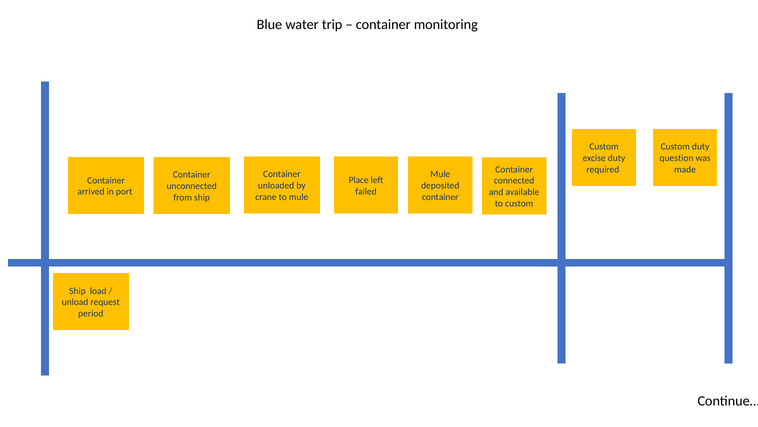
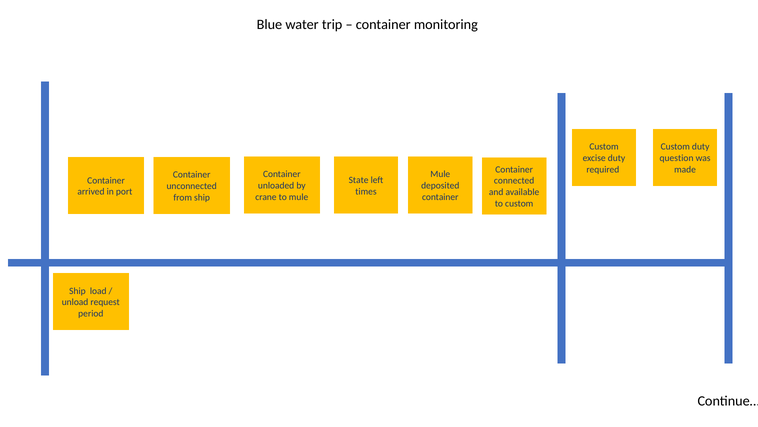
Place: Place -> State (359, 180)
failed: failed -> times (366, 191)
